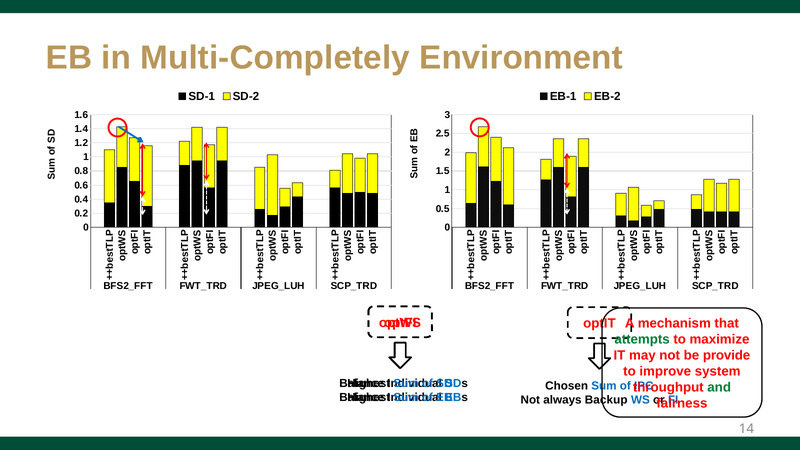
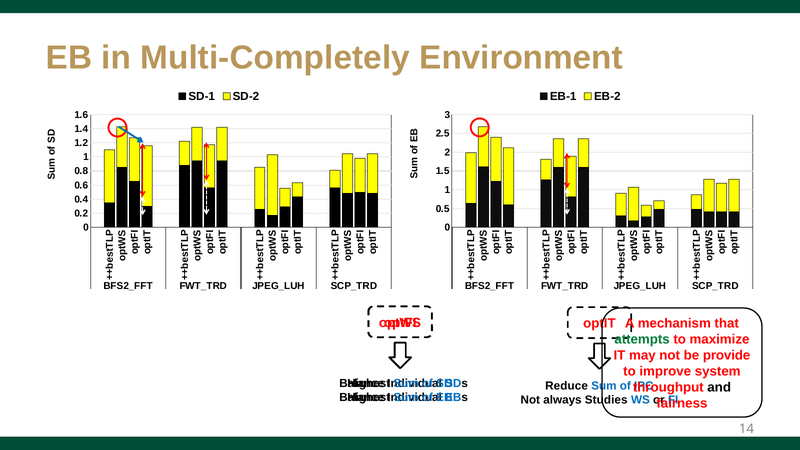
Chosen: Chosen -> Reduce (567, 386)
and colour: green -> black (719, 387)
Backup: Backup -> Studies (606, 400)
